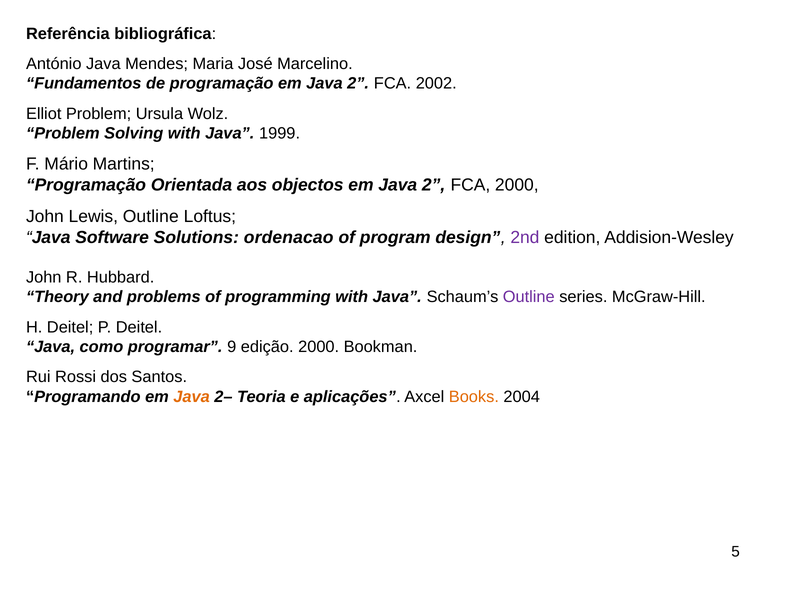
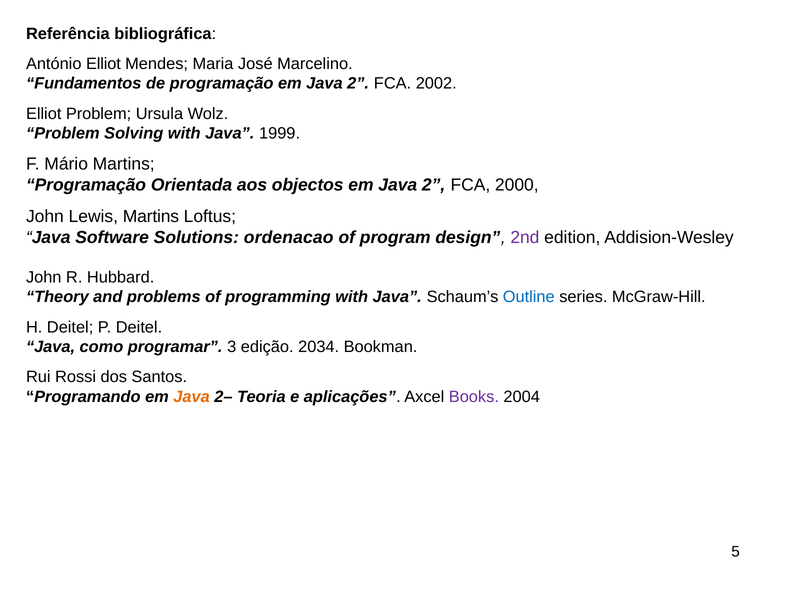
António Java: Java -> Elliot (103, 64)
Lewis Outline: Outline -> Martins (151, 217)
Outline colour: purple -> blue (529, 297)
9: 9 -> 3 (232, 347)
edição 2000: 2000 -> 2034 (319, 347)
Books colour: orange -> purple (474, 397)
